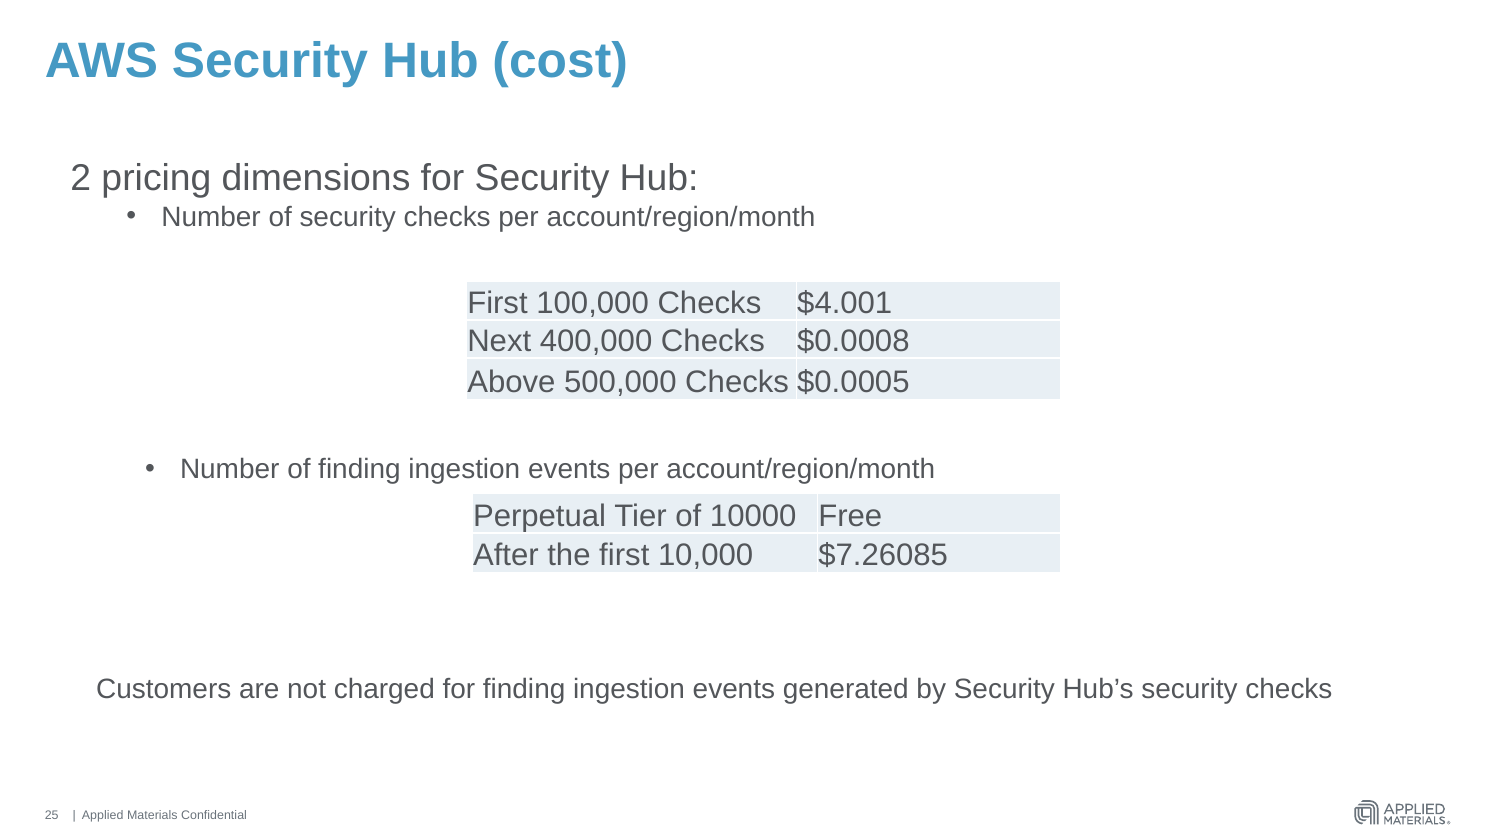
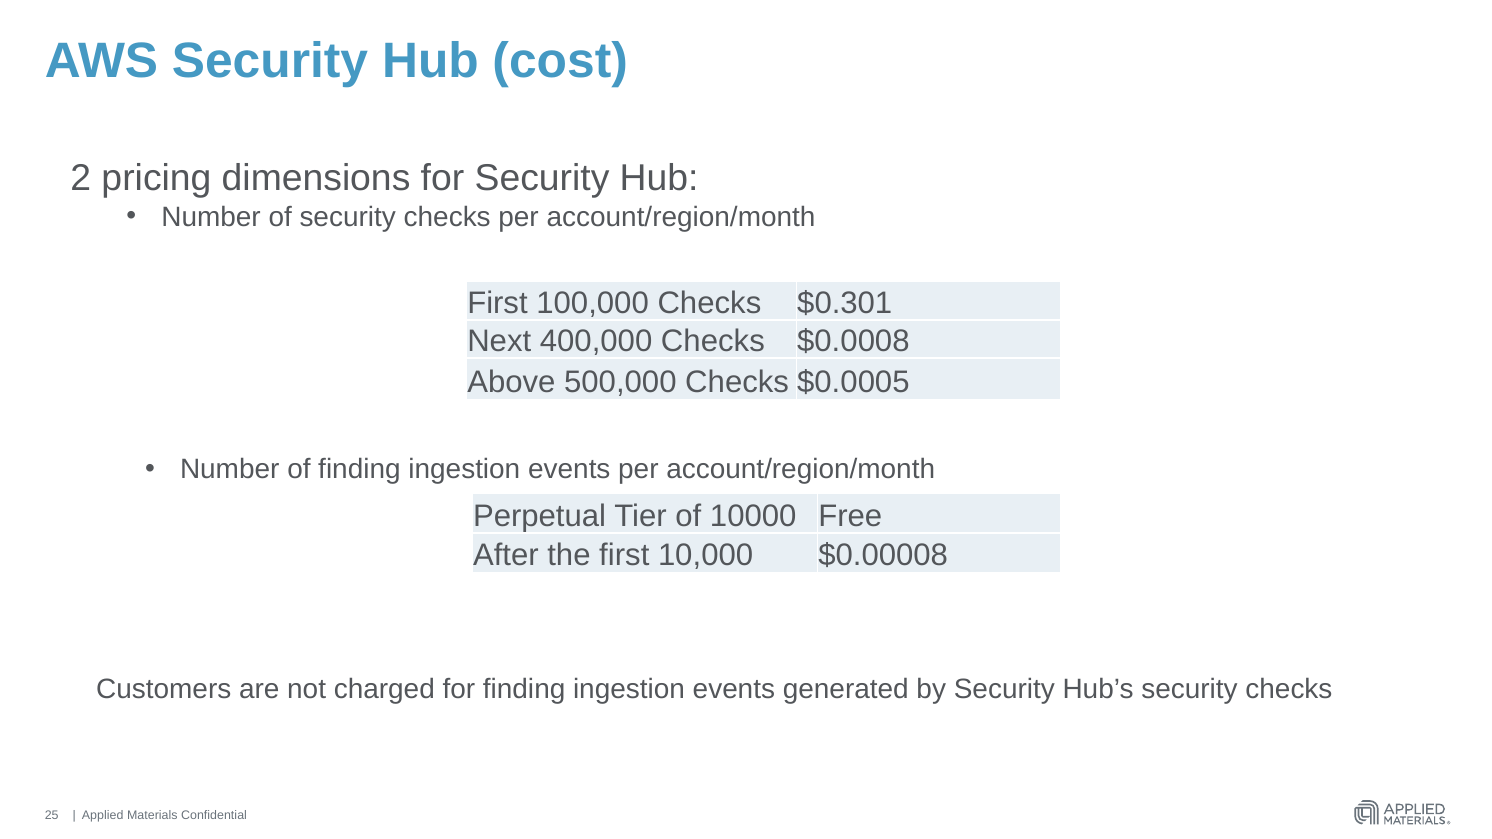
$4.001: $4.001 -> $0.301 (845, 303)
$7.26085: $7.26085 -> $0.00008 (883, 556)
